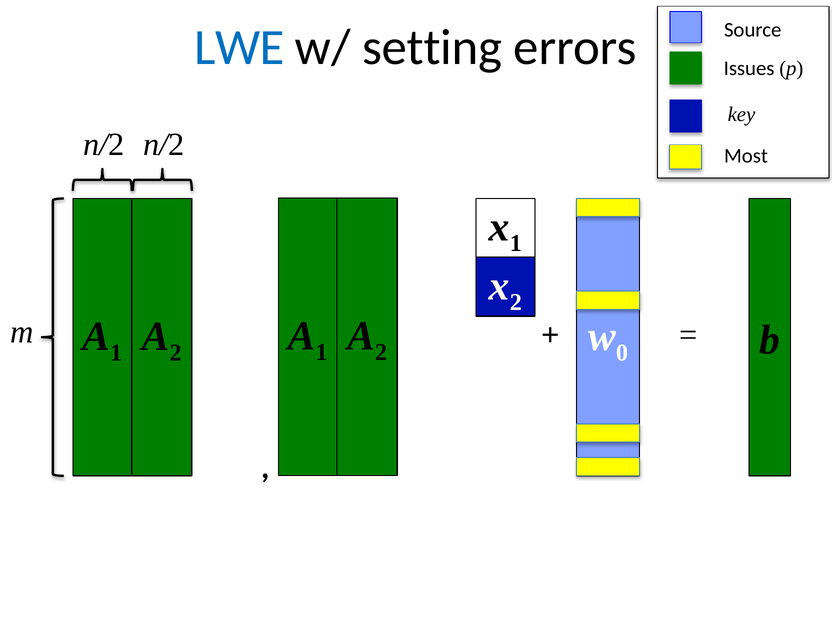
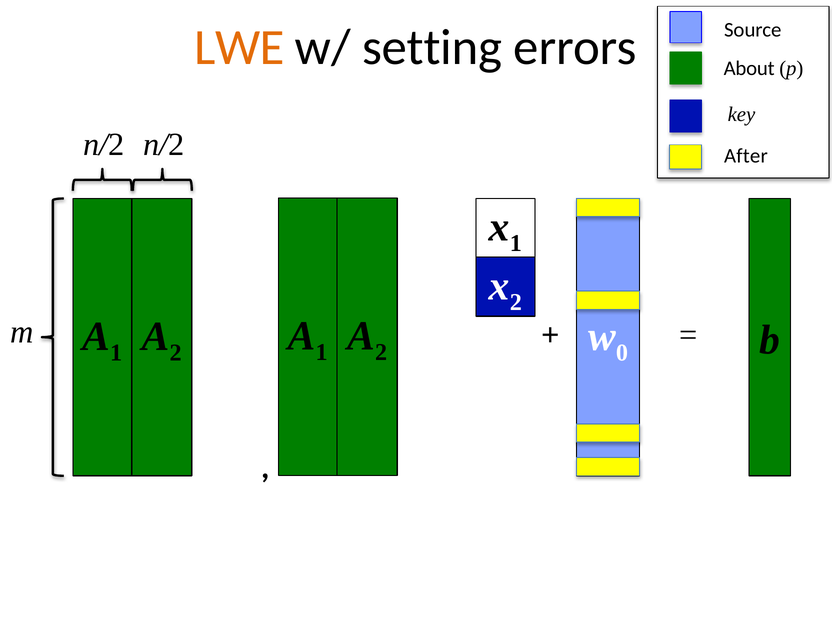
LWE colour: blue -> orange (239, 47)
Issues: Issues -> About (749, 68)
Most: Most -> After (746, 156)
